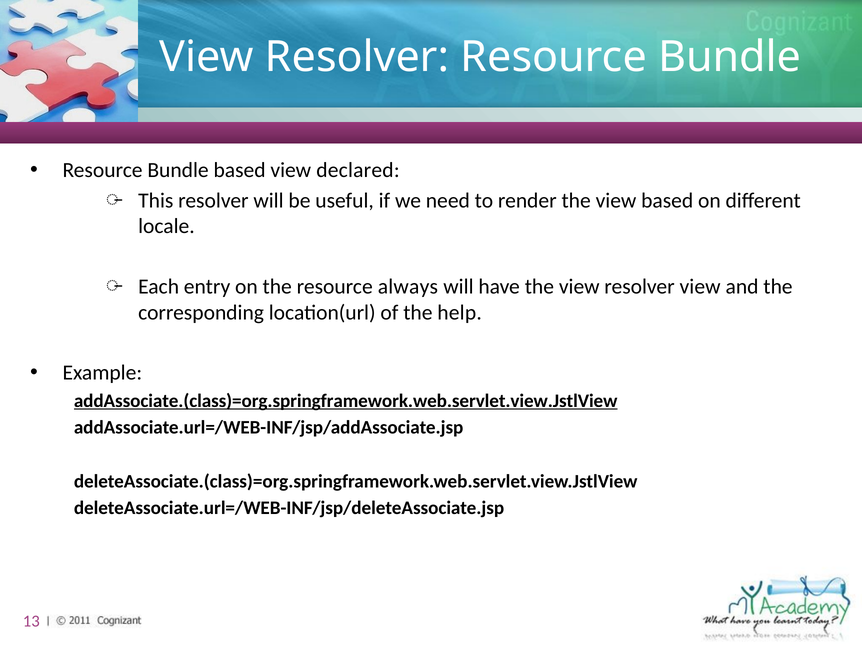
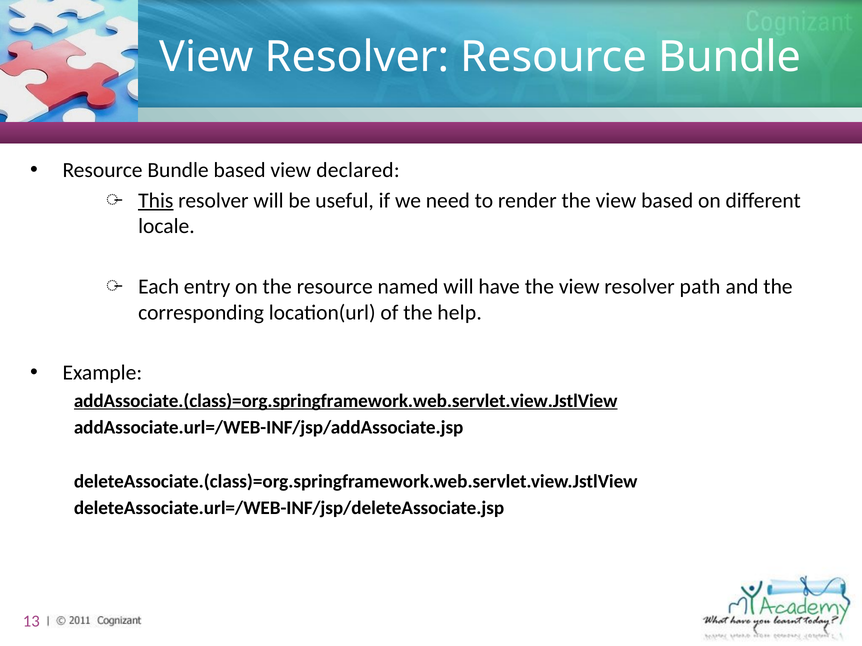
This underline: none -> present (156, 201)
always: always -> named (408, 287)
resolver view: view -> path (700, 287)
